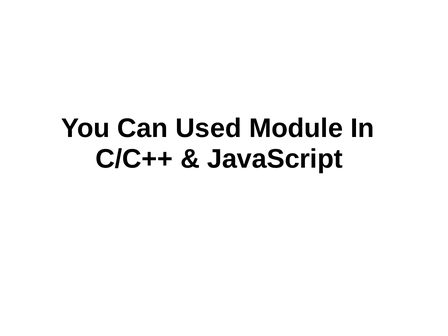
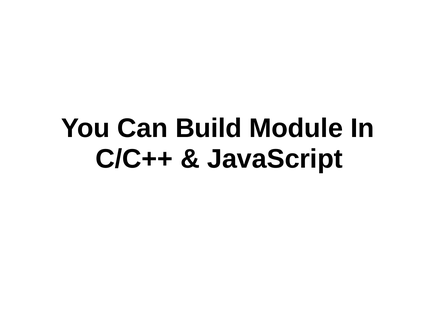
Used: Used -> Build (209, 128)
